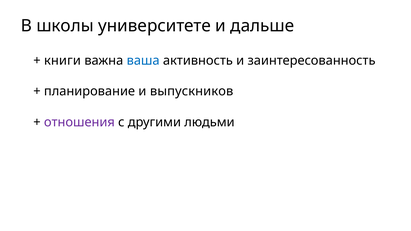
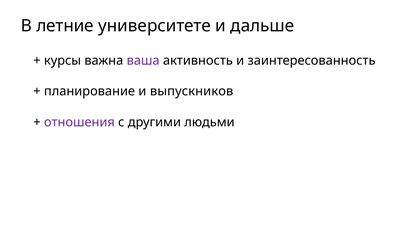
школы: школы -> летние (65, 26)
книги: книги -> курсы (63, 61)
ваша colour: blue -> purple (143, 61)
